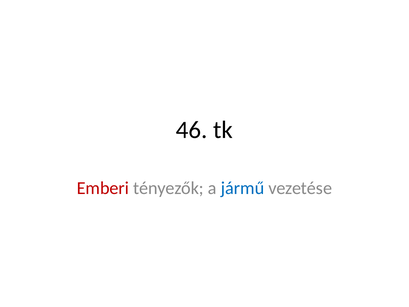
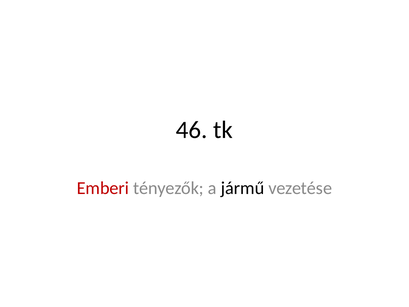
jármű colour: blue -> black (242, 188)
